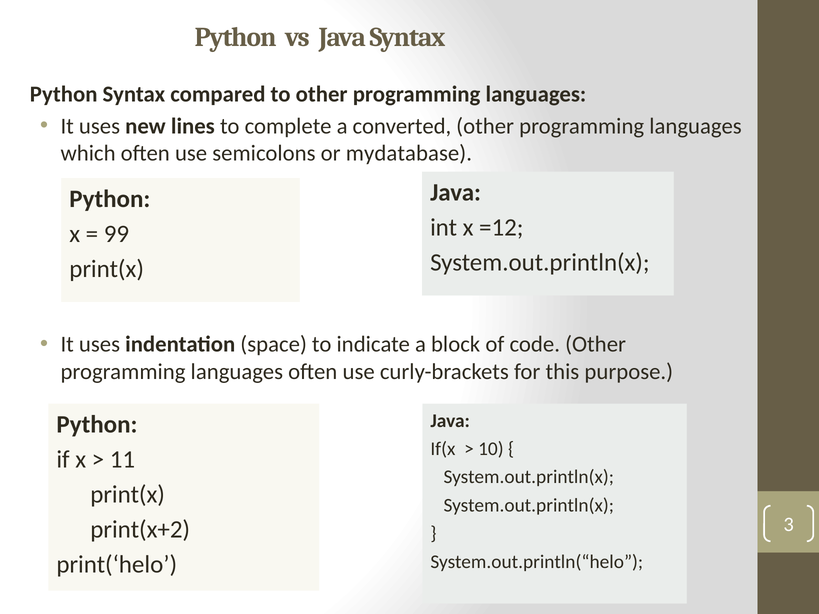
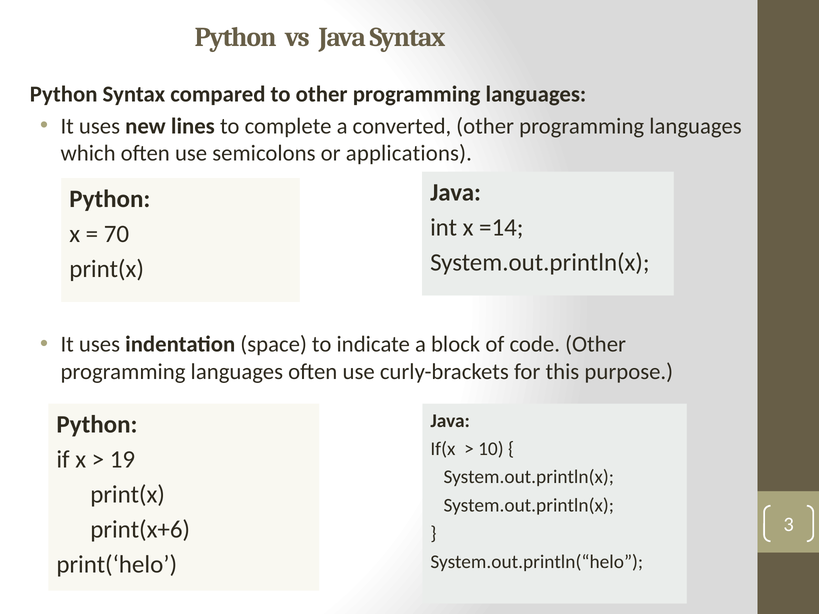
mydatabase: mydatabase -> applications (409, 153)
=12: =12 -> =14 (501, 227)
99: 99 -> 70 (116, 234)
11: 11 -> 19 (122, 460)
print(x+2: print(x+2 -> print(x+6 (140, 530)
